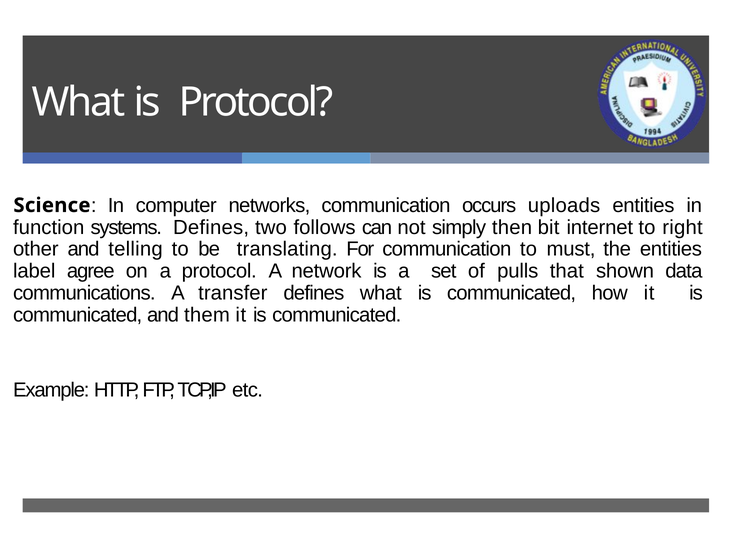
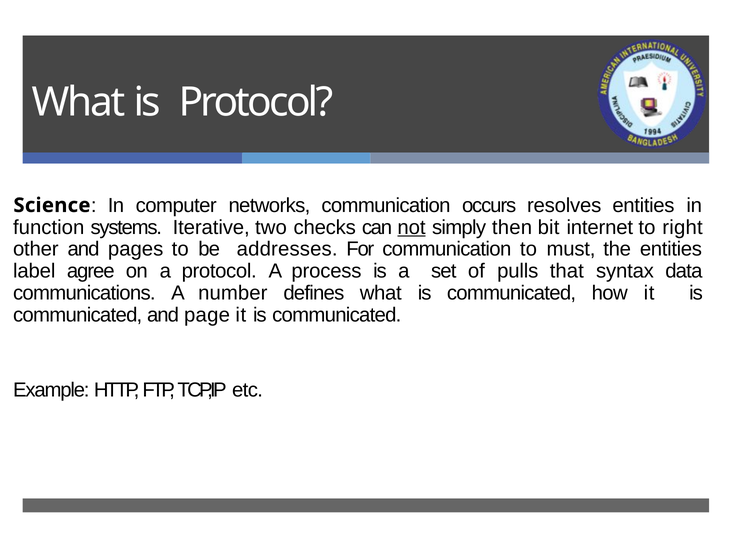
uploads: uploads -> resolves (564, 205)
systems Defines: Defines -> Iterative (211, 227)
follows: follows -> checks (325, 227)
not underline: none -> present (412, 227)
telling: telling -> pages (136, 249)
translating: translating -> addresses (287, 249)
network: network -> process (327, 271)
shown: shown -> syntax (625, 271)
transfer: transfer -> number (233, 293)
them: them -> page (207, 315)
